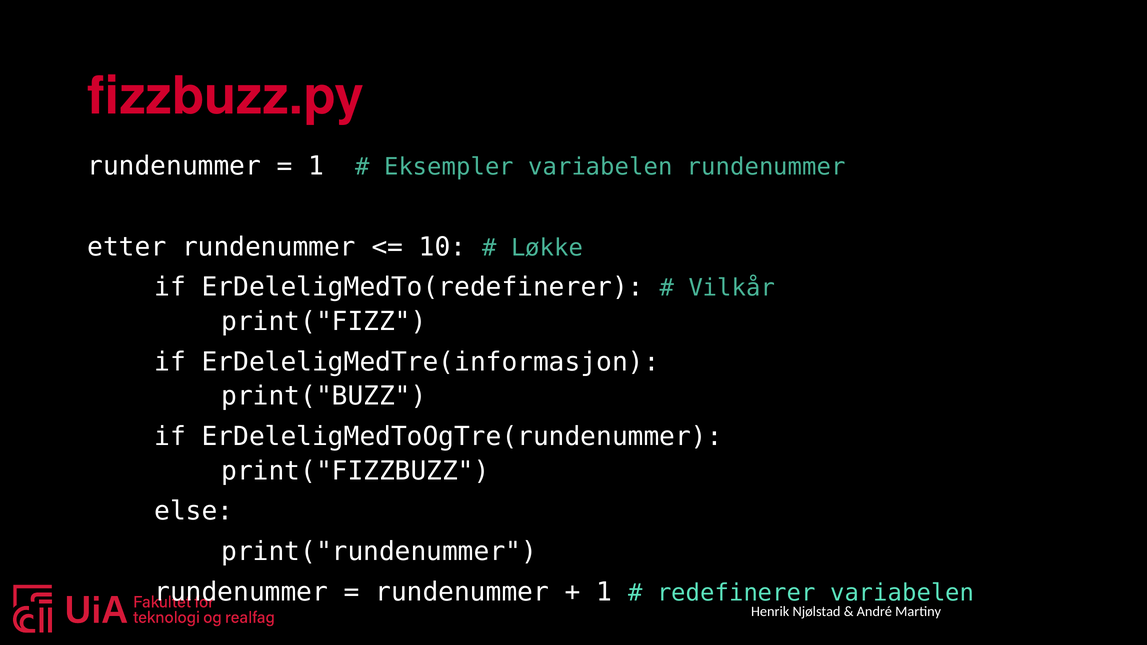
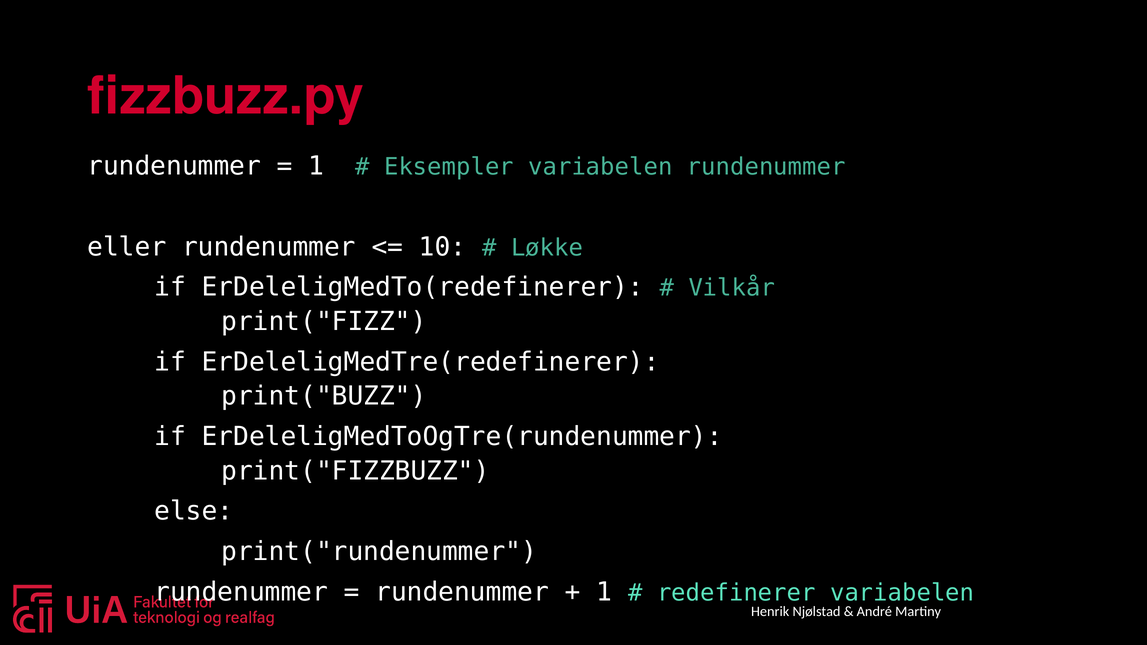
etter: etter -> eller (127, 247)
ErDeleligMedTre(informasjon: ErDeleligMedTre(informasjon -> ErDeleligMedTre(redefinerer (431, 362)
